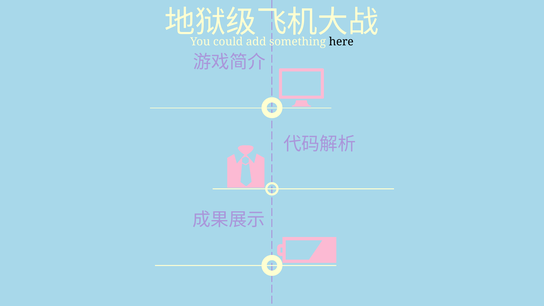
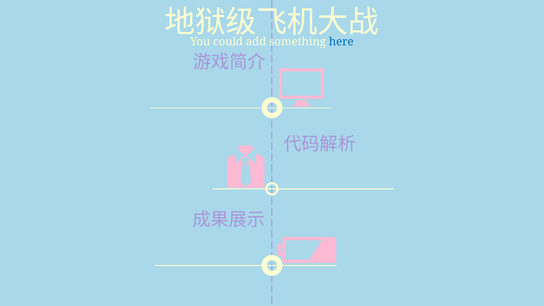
here colour: black -> blue (341, 42)
